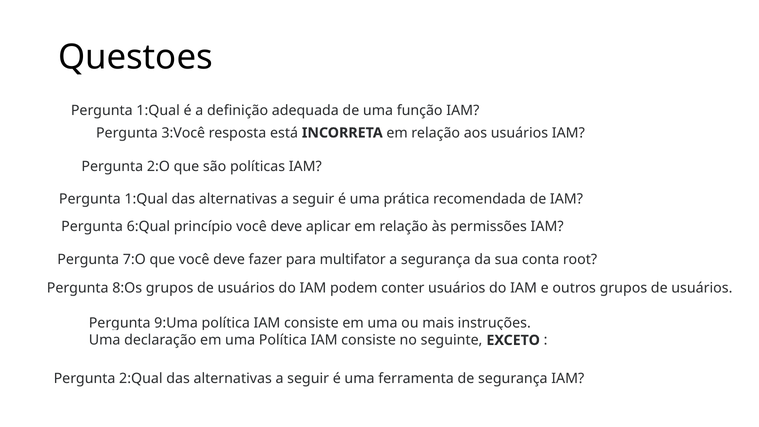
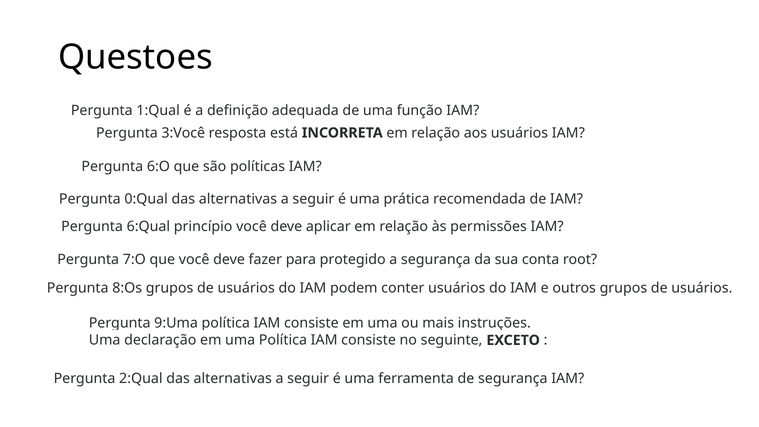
2:O: 2:O -> 6:O (158, 167)
1:Qual: 1:Qual -> 0:Qual (146, 199)
multifator: multifator -> protegido (353, 260)
